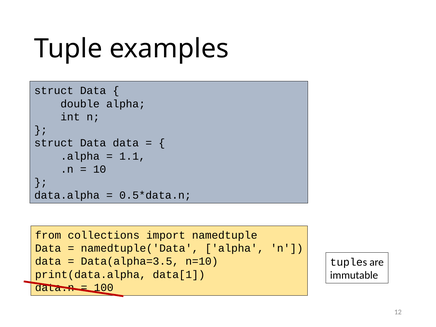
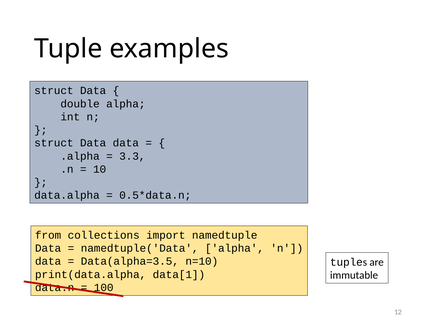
1.1: 1.1 -> 3.3 (132, 156)
